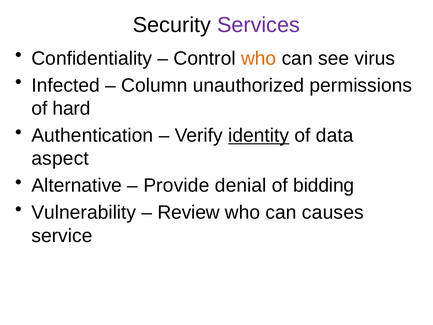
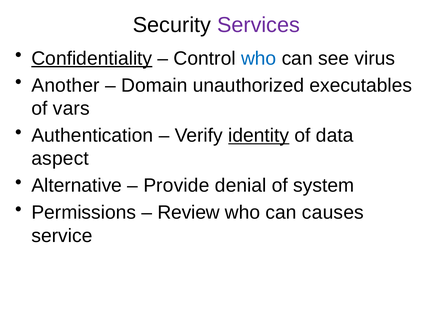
Confidentiality underline: none -> present (92, 58)
who colour: orange -> blue (259, 58)
Infected: Infected -> Another (66, 85)
Column: Column -> Domain (154, 85)
permissions: permissions -> executables (361, 85)
hard: hard -> vars (71, 108)
bidding: bidding -> system (324, 185)
Vulnerability: Vulnerability -> Permissions (84, 212)
